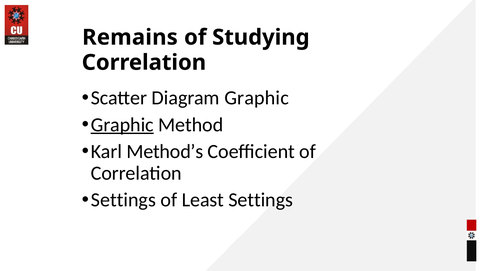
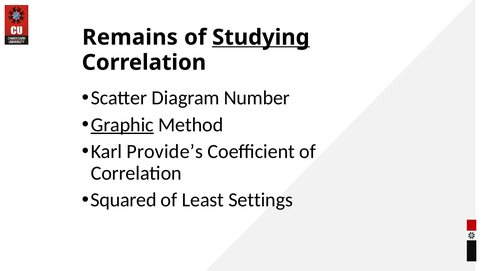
Studying underline: none -> present (261, 37)
Diagram Graphic: Graphic -> Number (257, 98)
Method’s: Method’s -> Provide’s (165, 151)
Settings: Settings -> Squared (123, 199)
